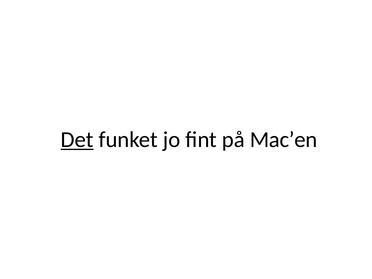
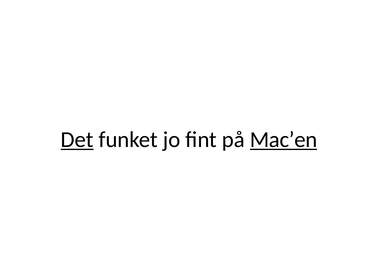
Mac’en underline: none -> present (284, 140)
